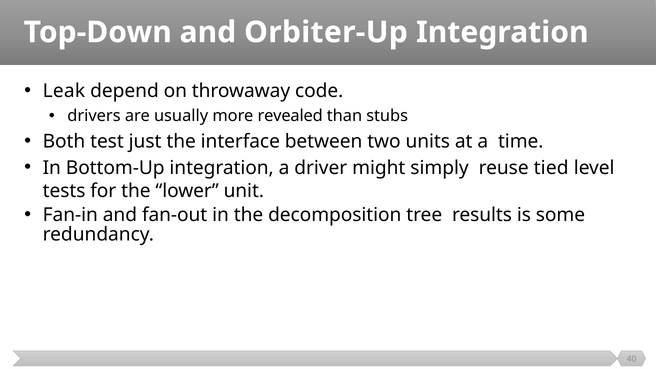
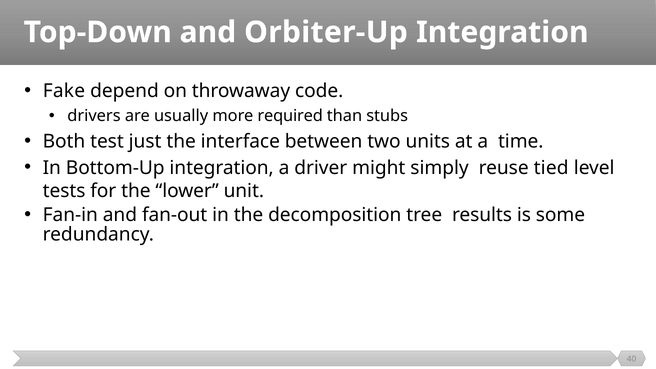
Leak: Leak -> Fake (64, 91)
revealed: revealed -> required (290, 116)
